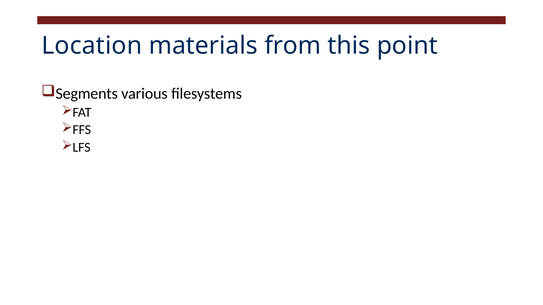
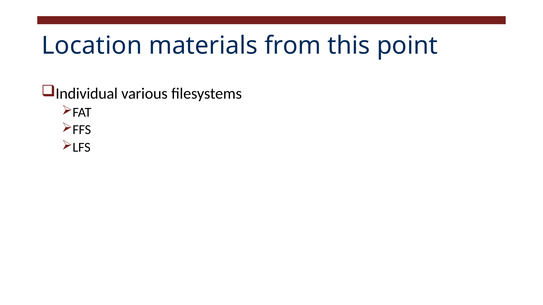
Segments: Segments -> Individual (87, 94)
